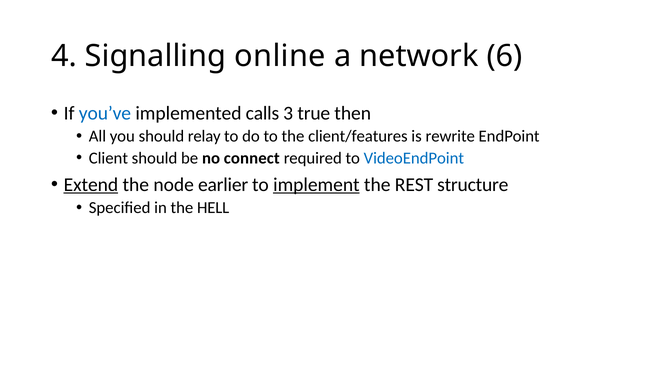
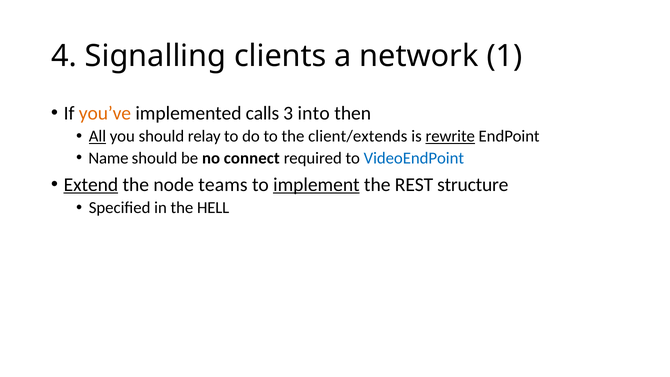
online: online -> clients (280, 56)
6: 6 -> 1 (505, 56)
you’ve colour: blue -> orange (105, 113)
true: true -> into (314, 113)
All underline: none -> present (97, 136)
client/features: client/features -> client/extends (358, 136)
rewrite underline: none -> present (450, 136)
Client: Client -> Name (108, 158)
earlier: earlier -> teams (223, 184)
